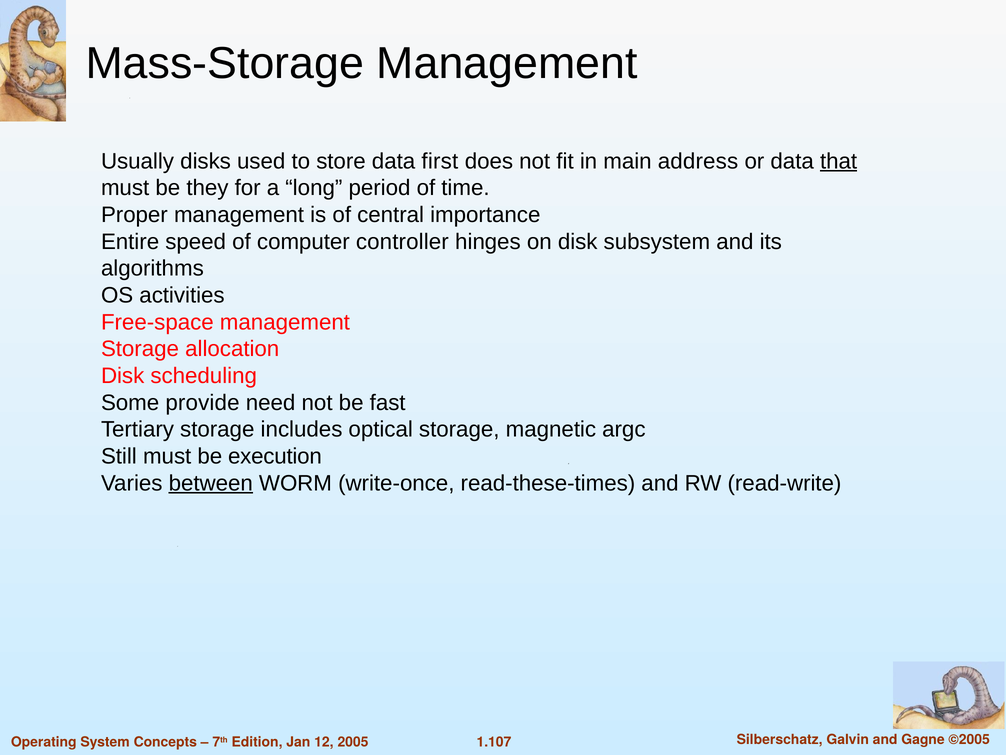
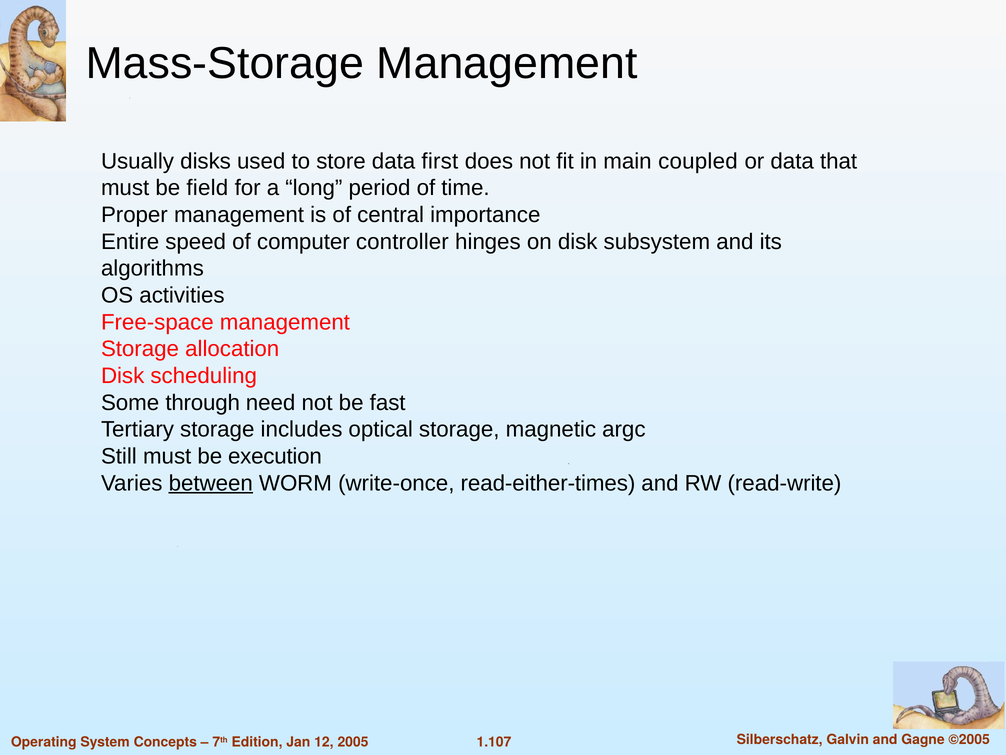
address: address -> coupled (698, 161)
that underline: present -> none (839, 161)
they: they -> field (207, 188)
provide: provide -> through (203, 402)
read-these-times: read-these-times -> read-either-times (548, 483)
